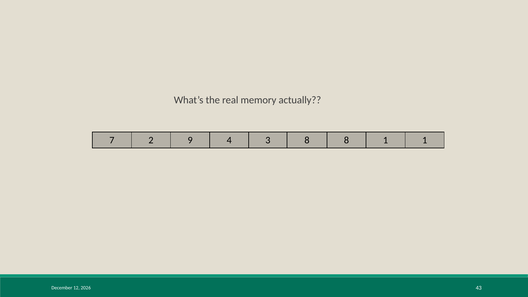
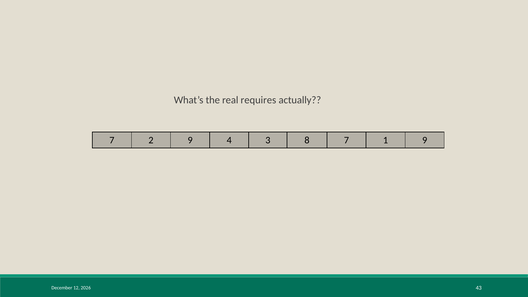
memory: memory -> requires (258, 100)
8 8: 8 -> 7 (346, 140)
1 1: 1 -> 9 (425, 140)
